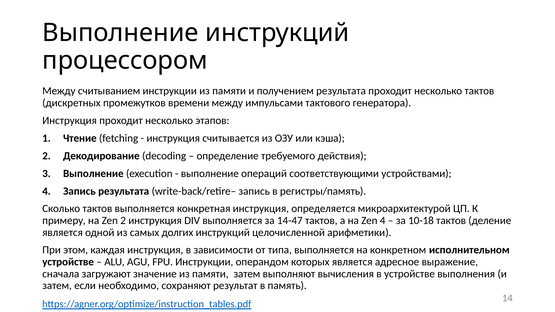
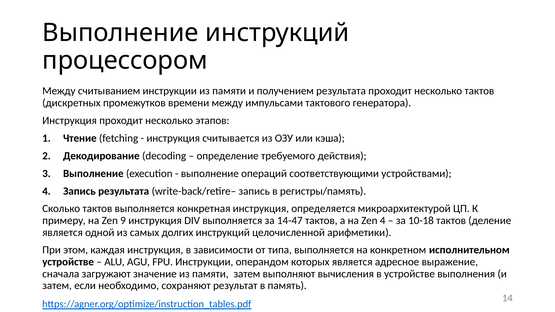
Zen 2: 2 -> 9 (123, 221)
